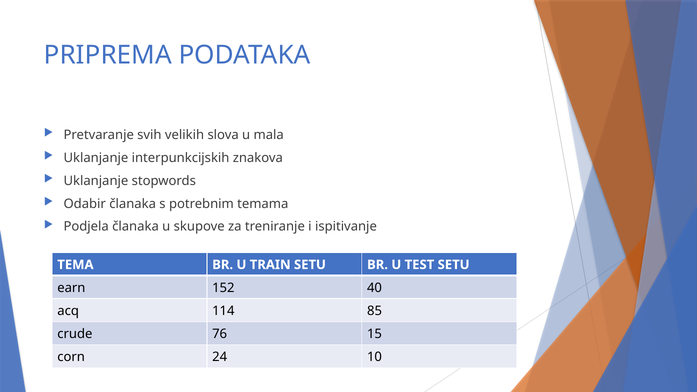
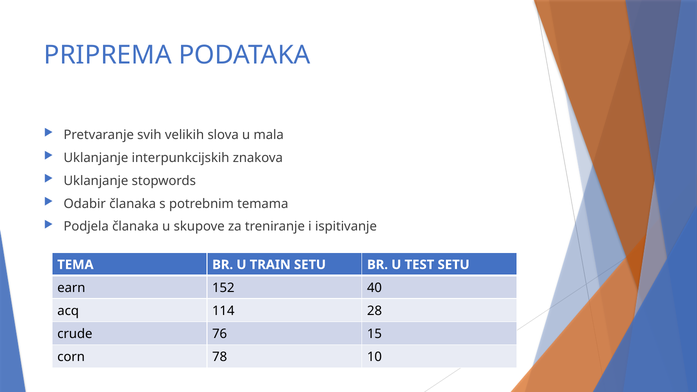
85: 85 -> 28 (375, 311)
24: 24 -> 78 (220, 357)
